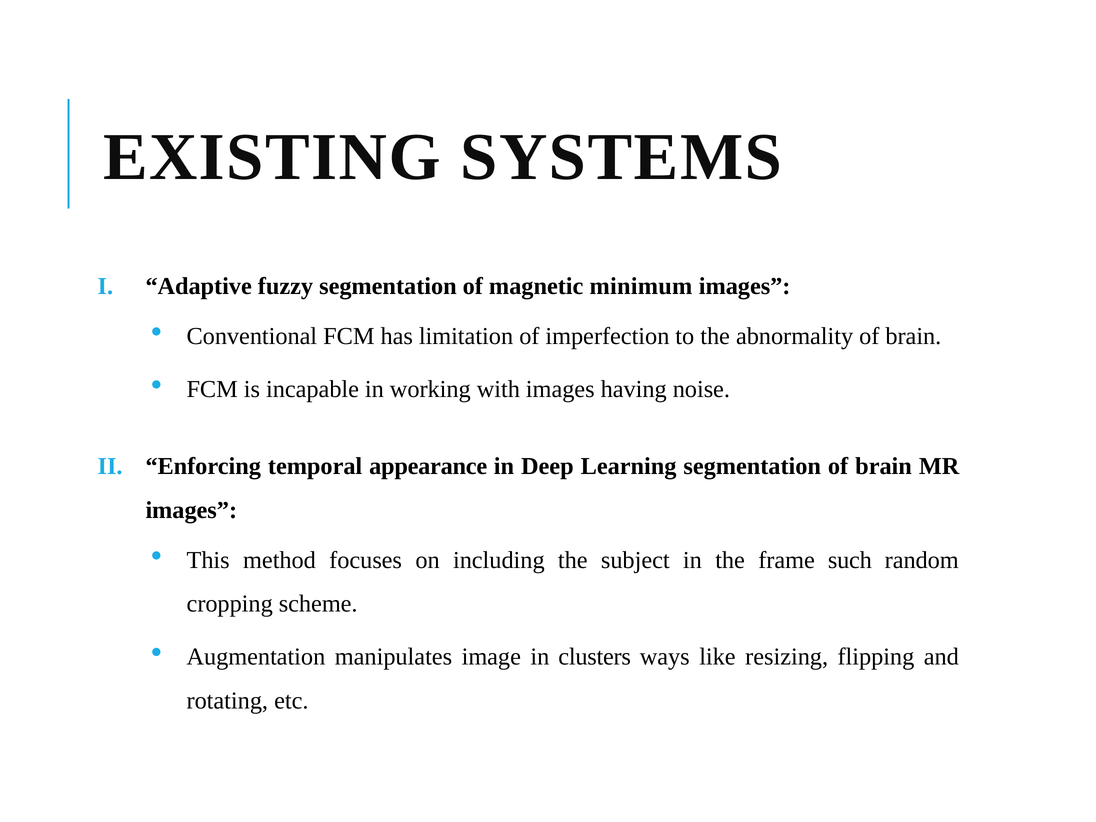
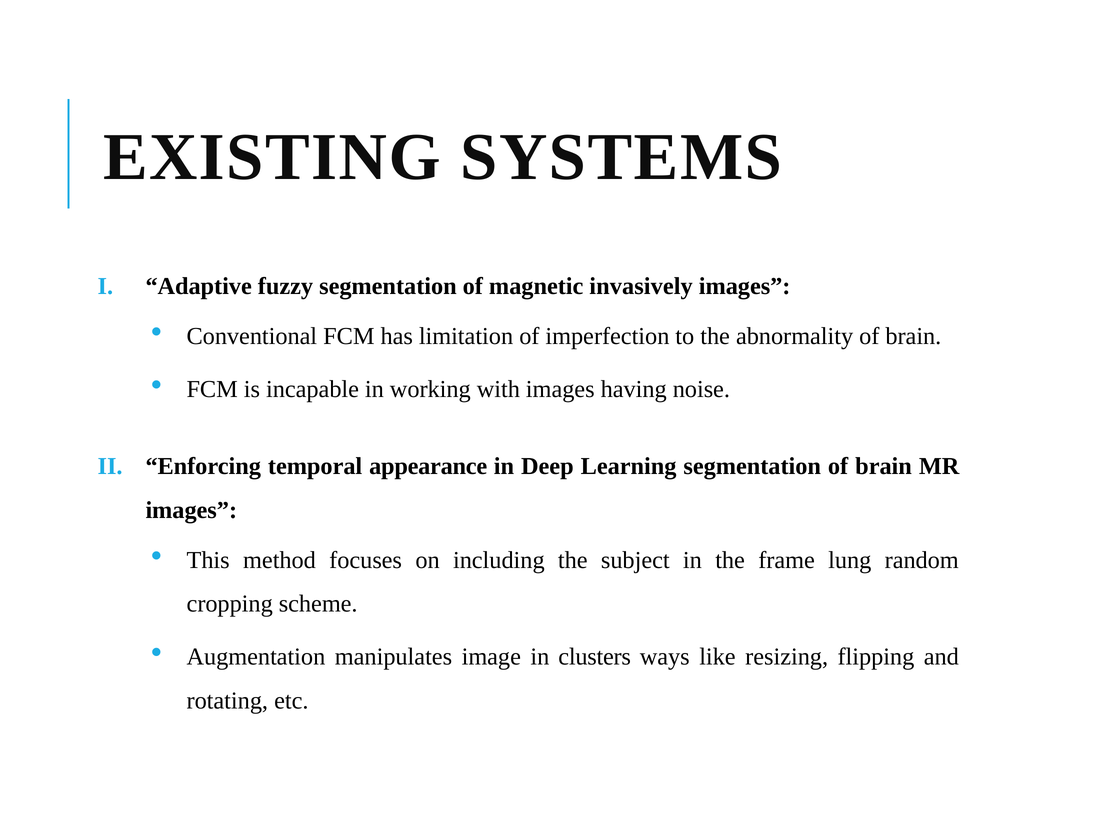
minimum: minimum -> invasively (641, 286)
such: such -> lung (850, 560)
